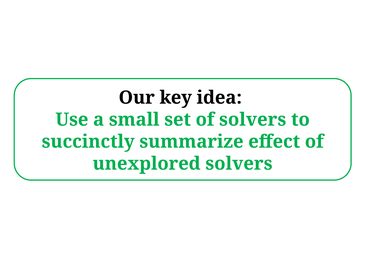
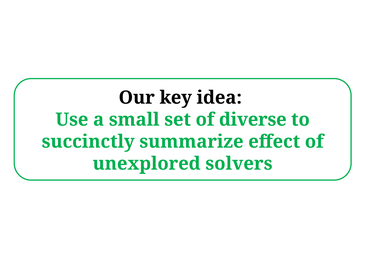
of solvers: solvers -> diverse (253, 119)
